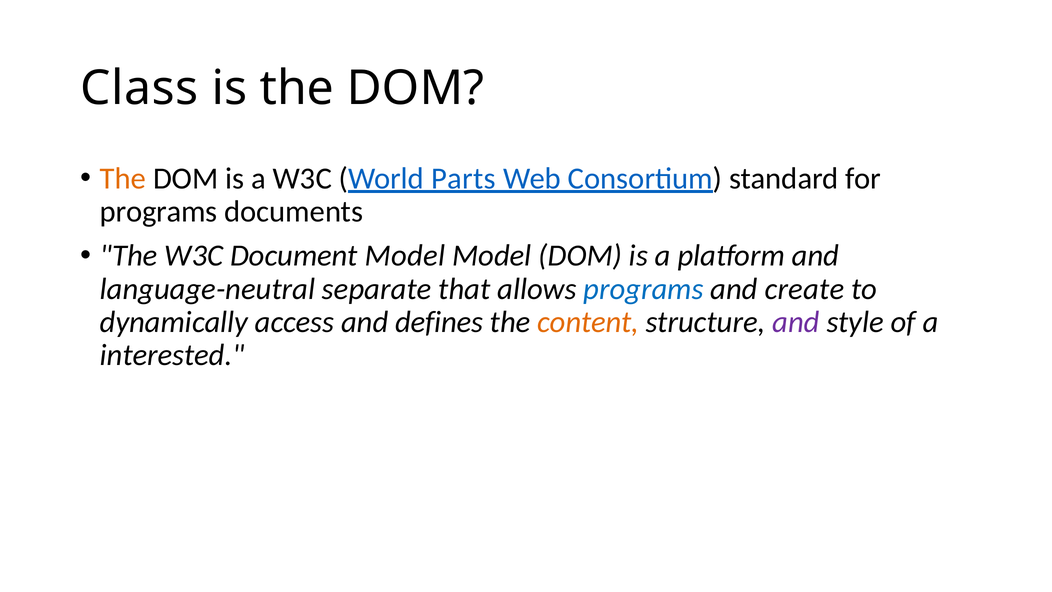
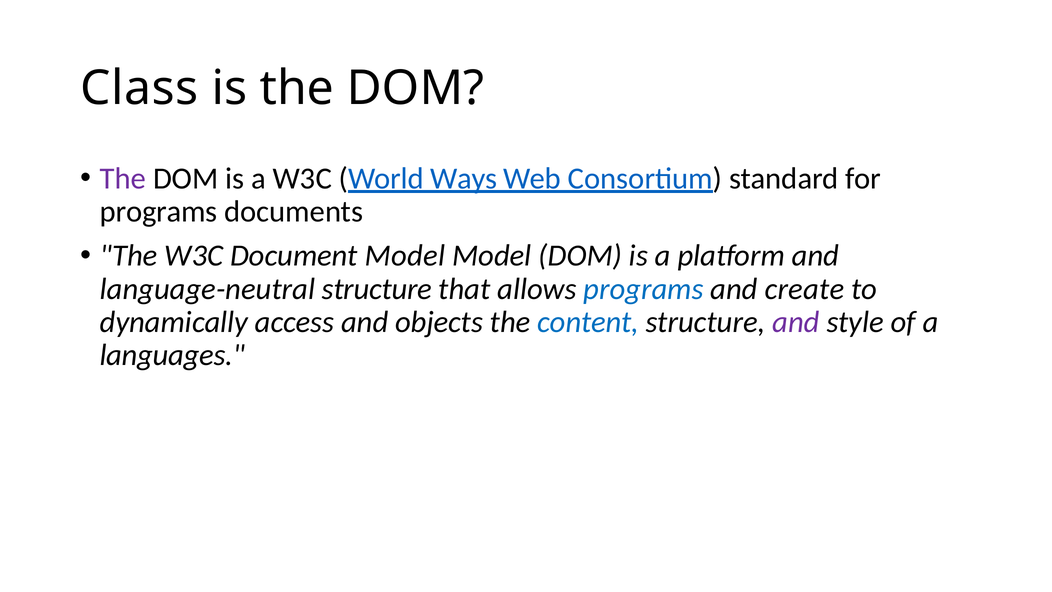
The colour: orange -> purple (123, 178)
Parts: Parts -> Ways (464, 178)
language-neutral separate: separate -> structure (377, 289)
defines: defines -> objects (439, 322)
content colour: orange -> blue (588, 322)
interested: interested -> languages (172, 355)
